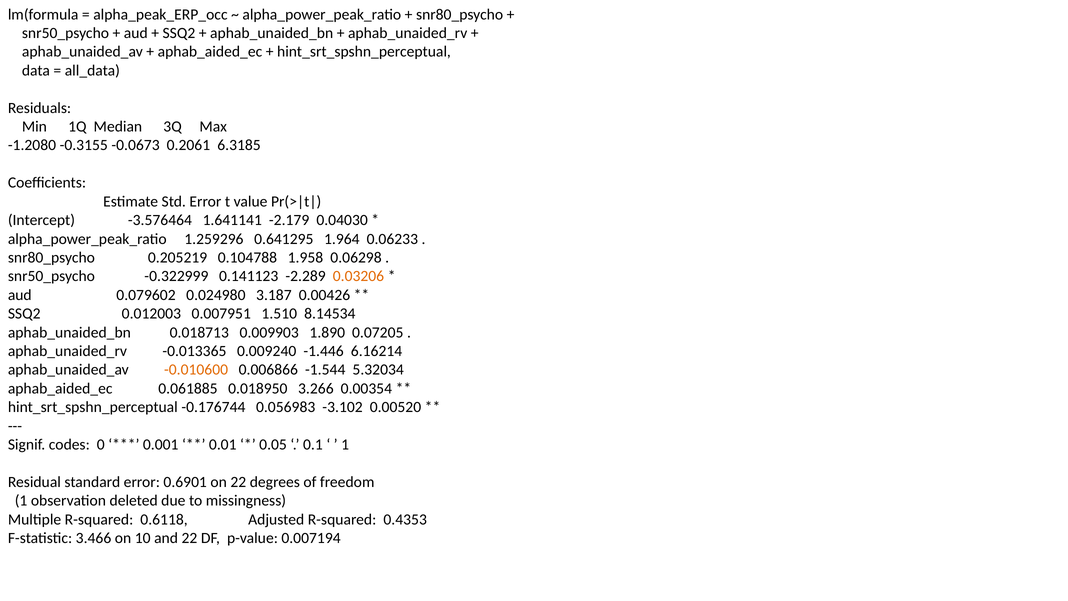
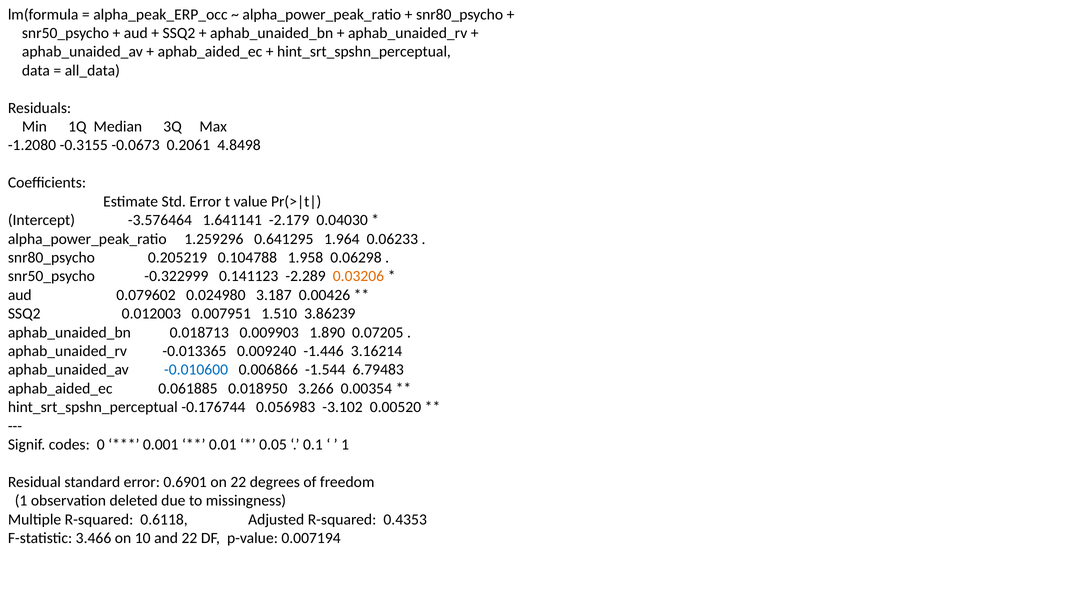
6.3185: 6.3185 -> 4.8498 (239, 145)
8.14534: 8.14534 -> 3.86239 (330, 314)
6.16214: 6.16214 -> 3.16214 (377, 351)
-0.010600 colour: orange -> blue (196, 370)
5.32034: 5.32034 -> 6.79483 (378, 370)
